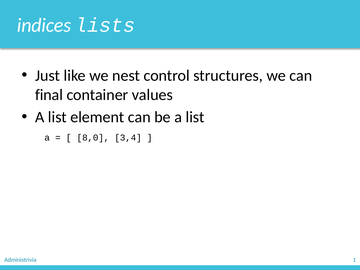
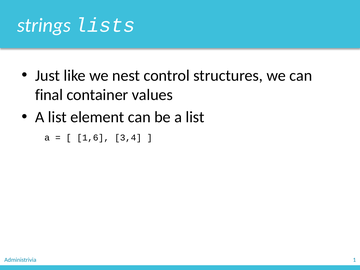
indices: indices -> strings (44, 25)
8,0: 8,0 -> 1,6 (93, 138)
